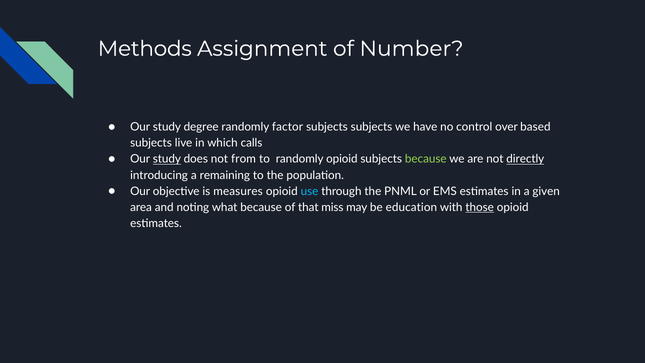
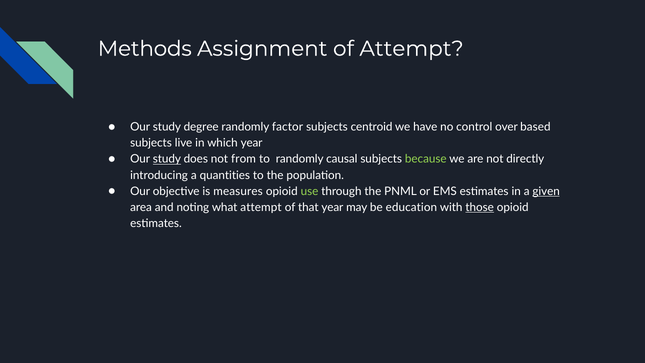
of Number: Number -> Attempt (412, 49)
subjects subjects: subjects -> centroid (372, 127)
which calls: calls -> year (252, 143)
randomly opioid: opioid -> causal (342, 159)
directly underline: present -> none (525, 159)
remaining: remaining -> quantities (225, 175)
use colour: light blue -> light green (310, 191)
given underline: none -> present (546, 191)
what because: because -> attempt (261, 207)
that miss: miss -> year (332, 207)
